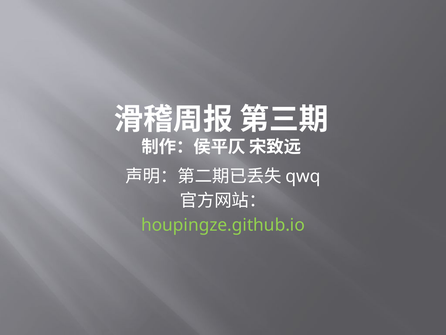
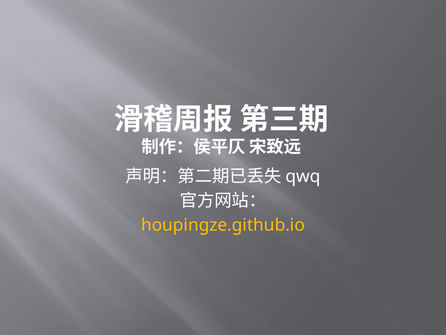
houpingze.github.io colour: light green -> yellow (223, 225)
